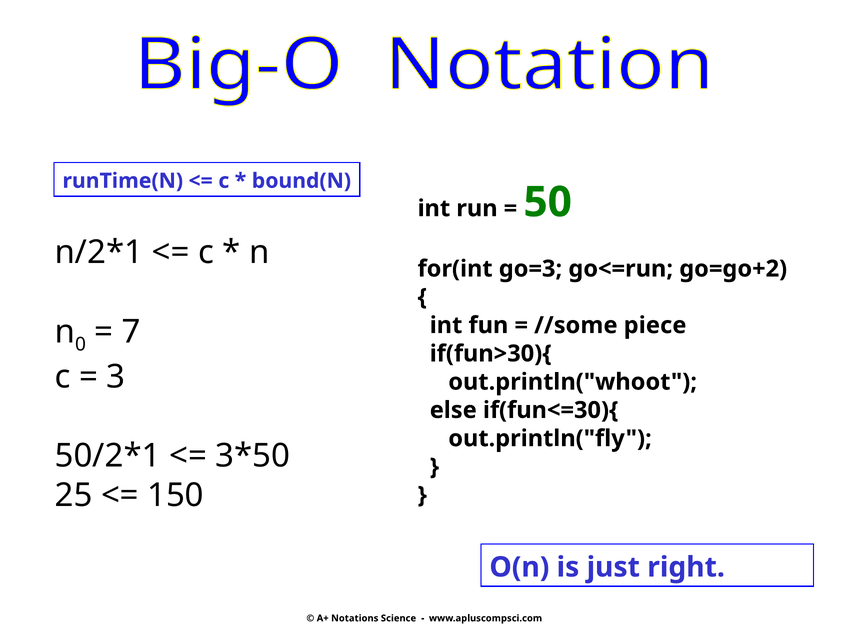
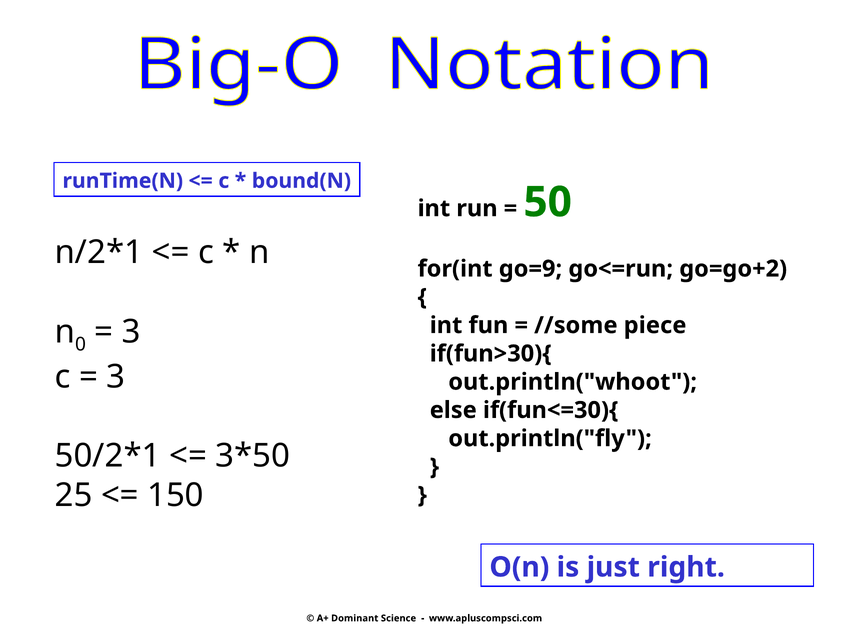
go=3: go=3 -> go=9 (530, 269)
7: 7 -> 3 (131, 332)
Notations: Notations -> Dominant (355, 619)
